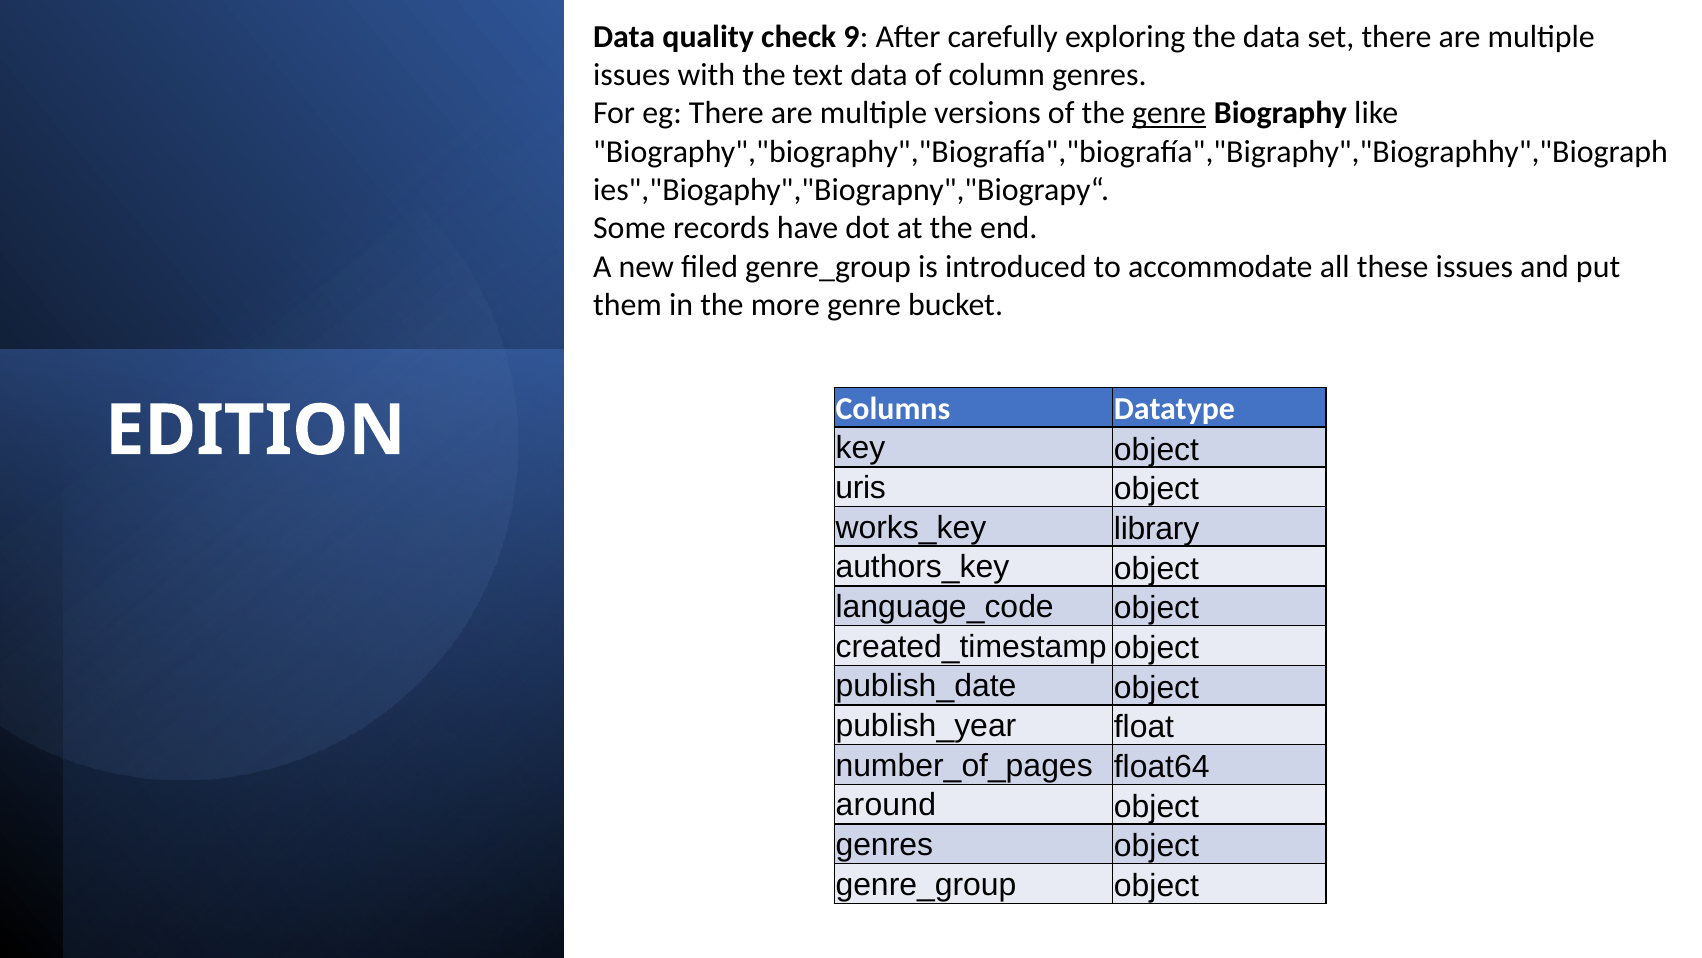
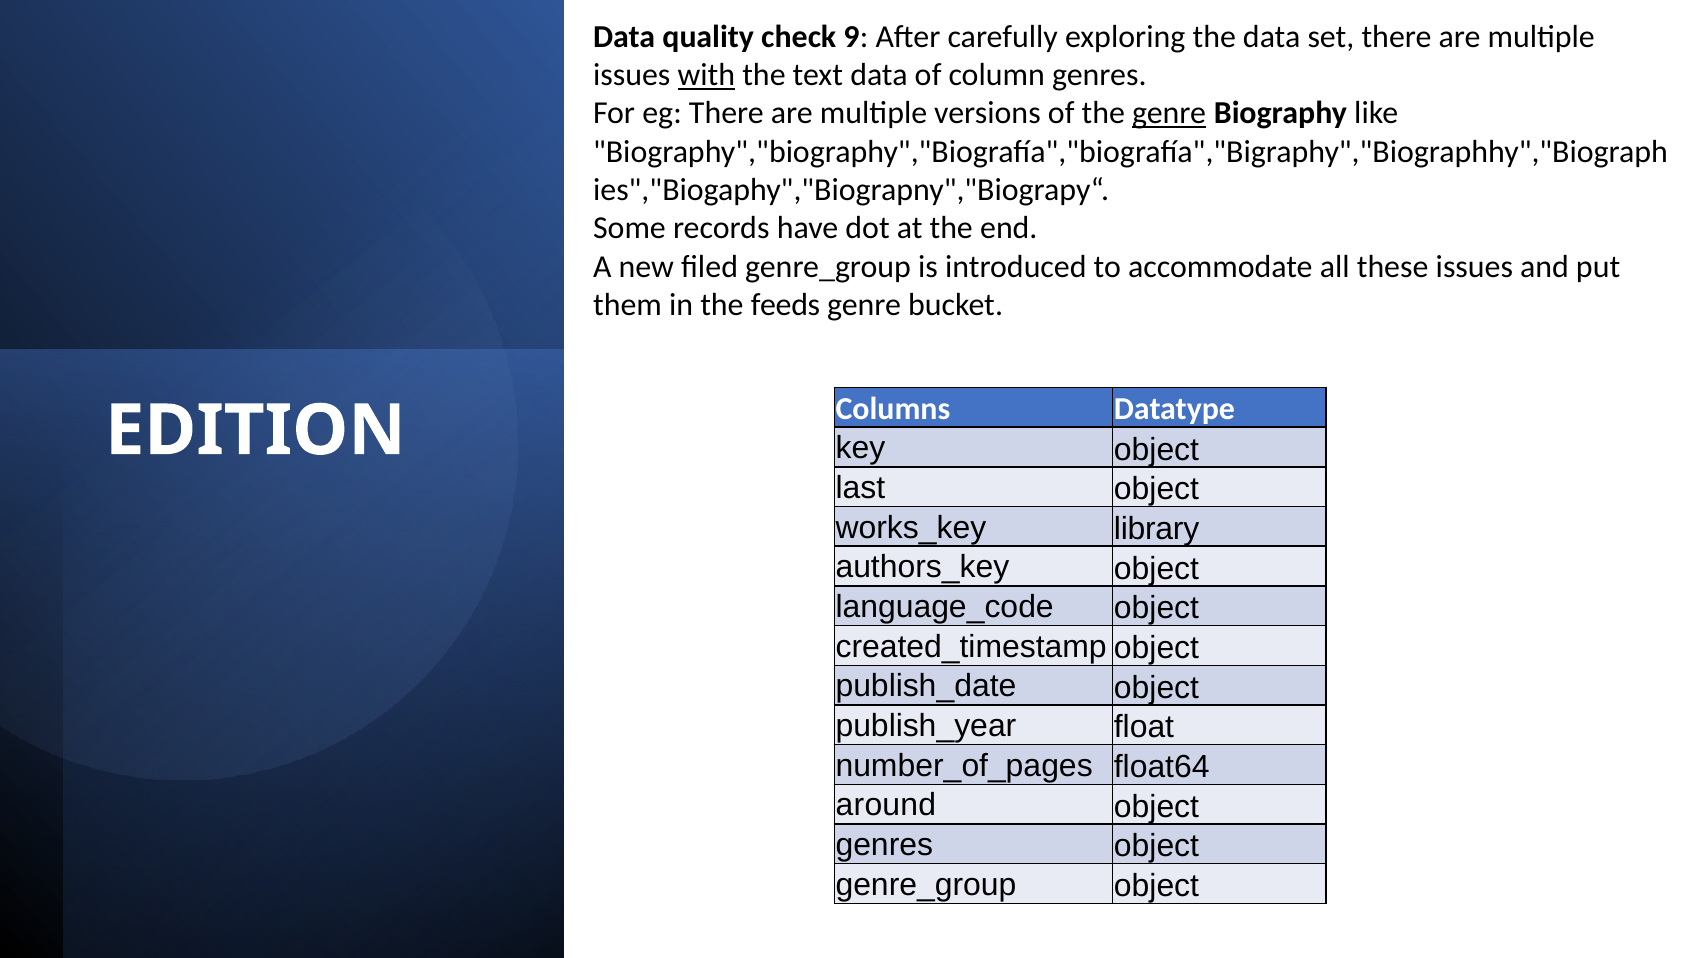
with underline: none -> present (706, 75)
more: more -> feeds (785, 305)
uris: uris -> last (860, 488)
